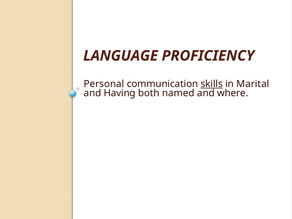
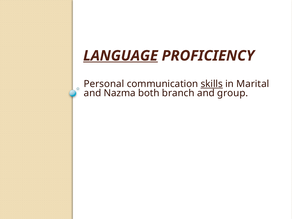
LANGUAGE underline: none -> present (121, 56)
Having: Having -> Nazma (120, 93)
named: named -> branch (178, 93)
where: where -> group (233, 93)
